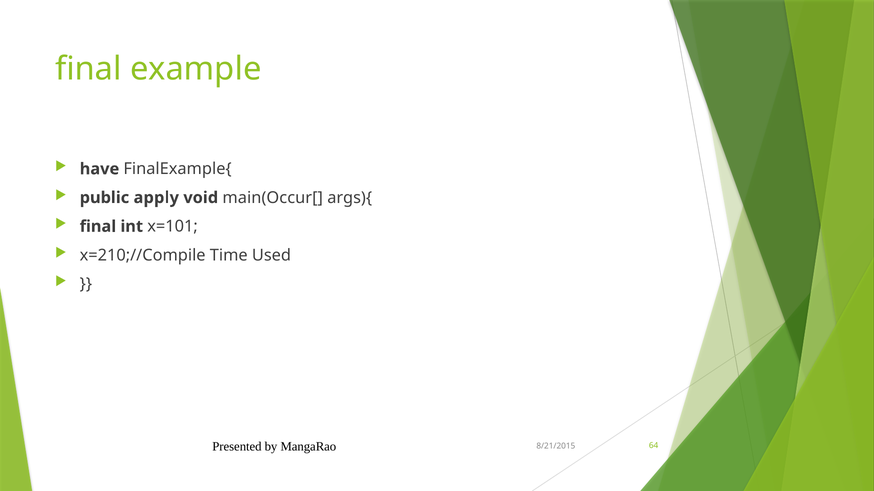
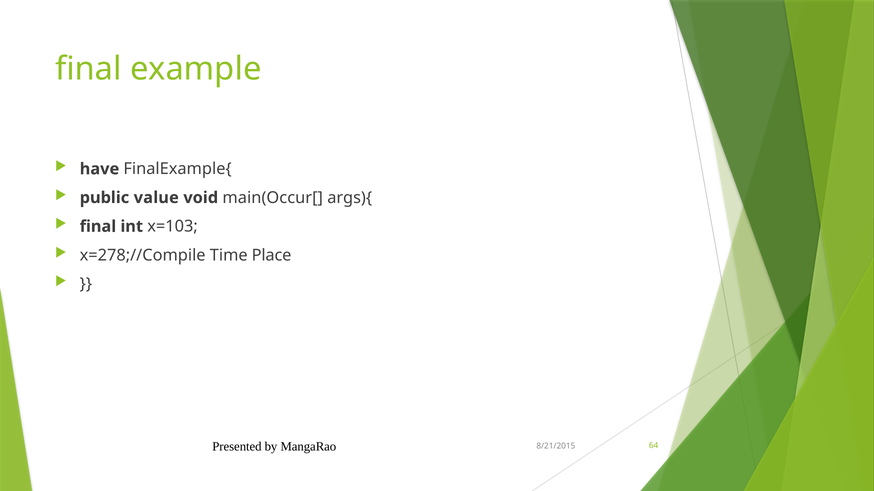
apply: apply -> value (156, 198)
x=101: x=101 -> x=103 (173, 227)
x=210;//Compile: x=210;//Compile -> x=278;//Compile (143, 255)
Used: Used -> Place (272, 255)
